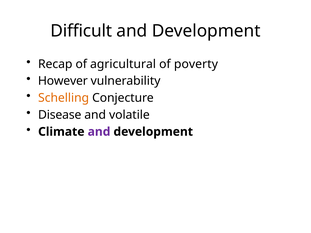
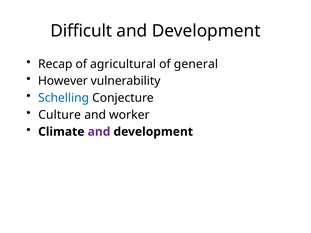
poverty: poverty -> general (196, 64)
Schelling colour: orange -> blue (64, 98)
Disease: Disease -> Culture (60, 115)
volatile: volatile -> worker (129, 115)
